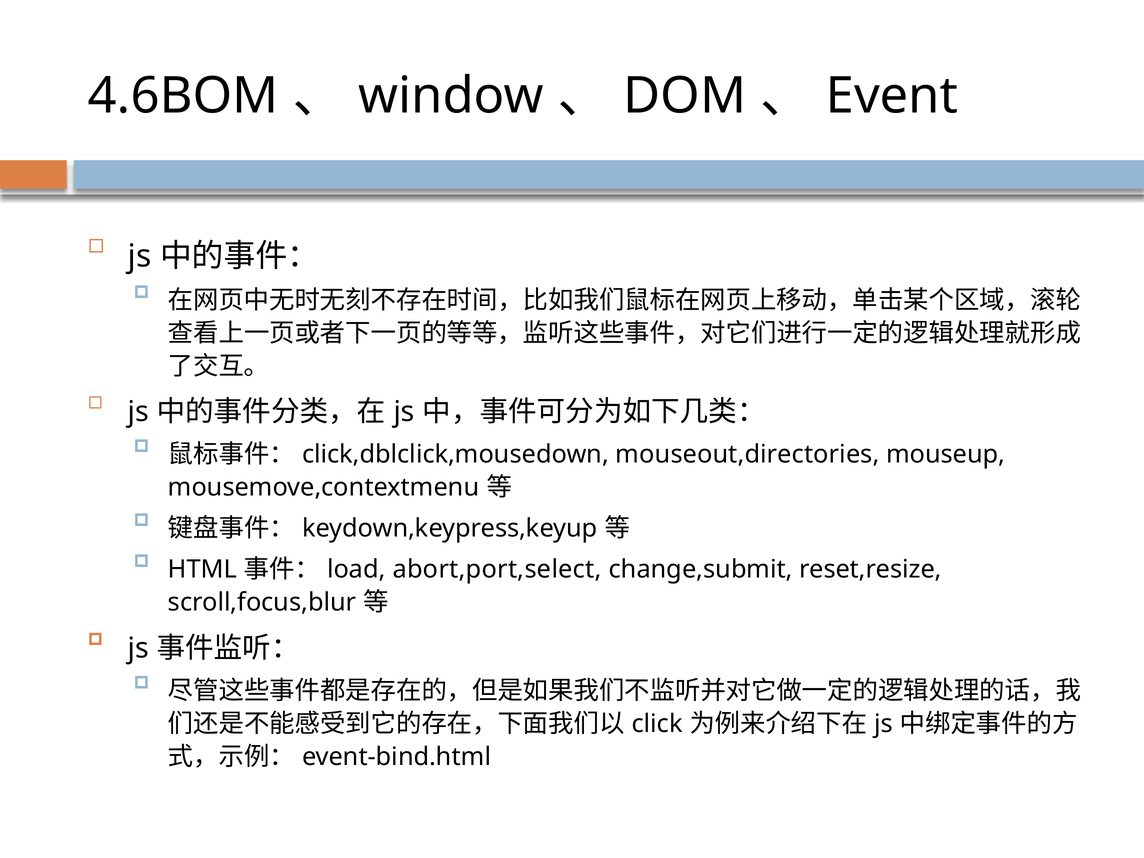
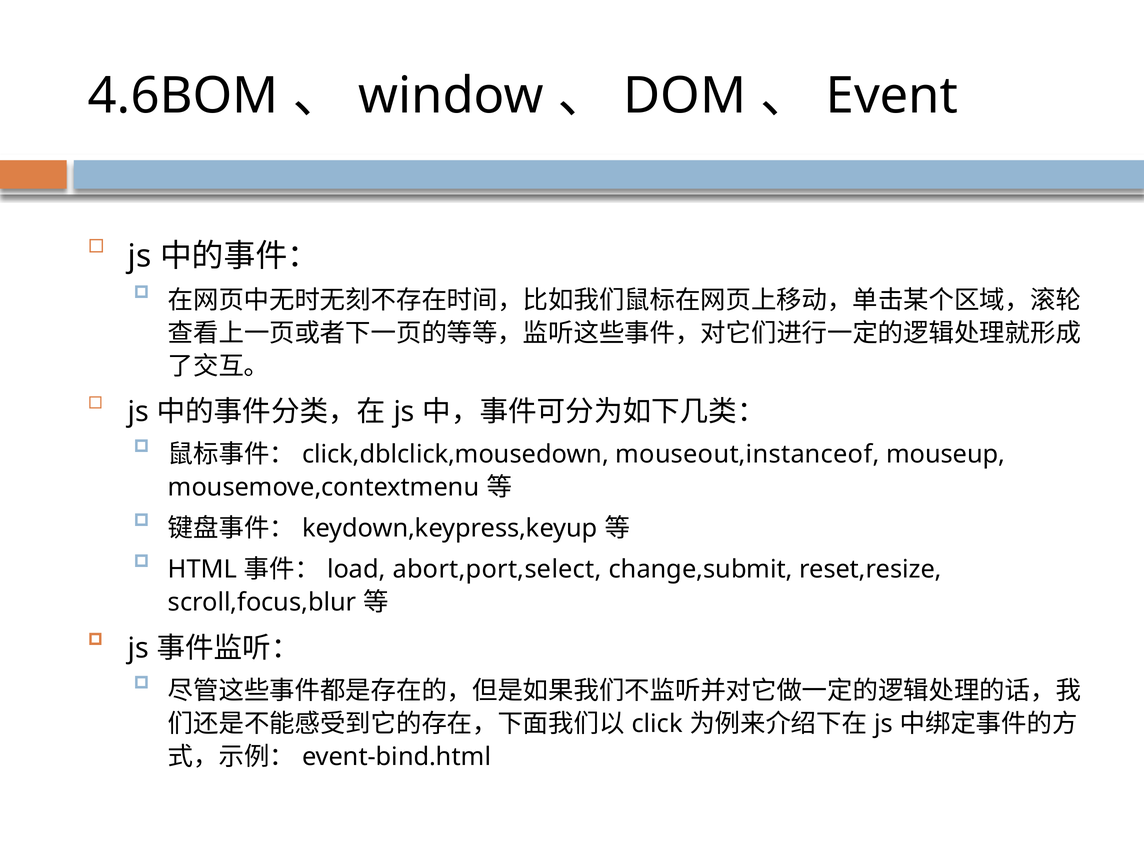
mouseout,directories: mouseout,directories -> mouseout,instanceof (747, 454)
